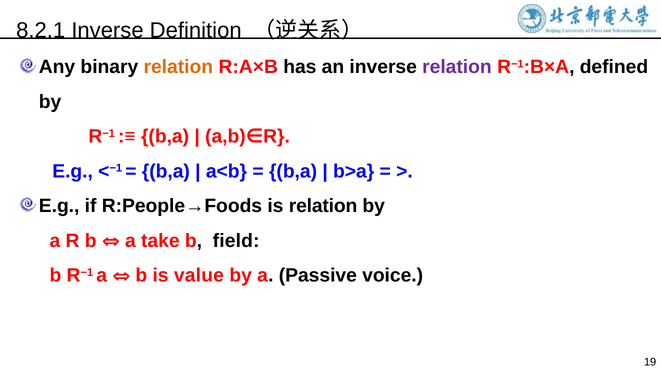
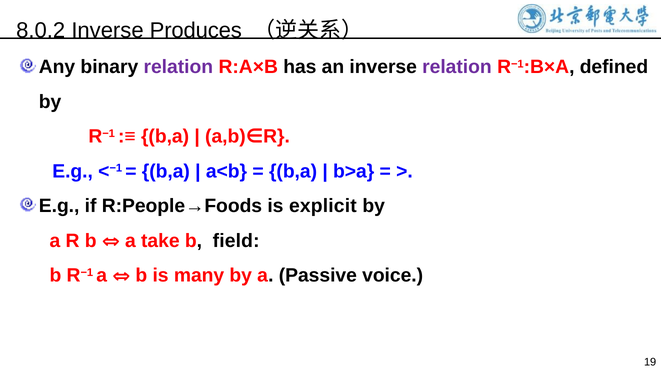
8.2.1: 8.2.1 -> 8.0.2 (41, 30)
Definition: Definition -> Produces (196, 30)
relation colour: orange -> purple (178, 67)
is relation: relation -> explicit (323, 206)
value: value -> many (199, 275)
